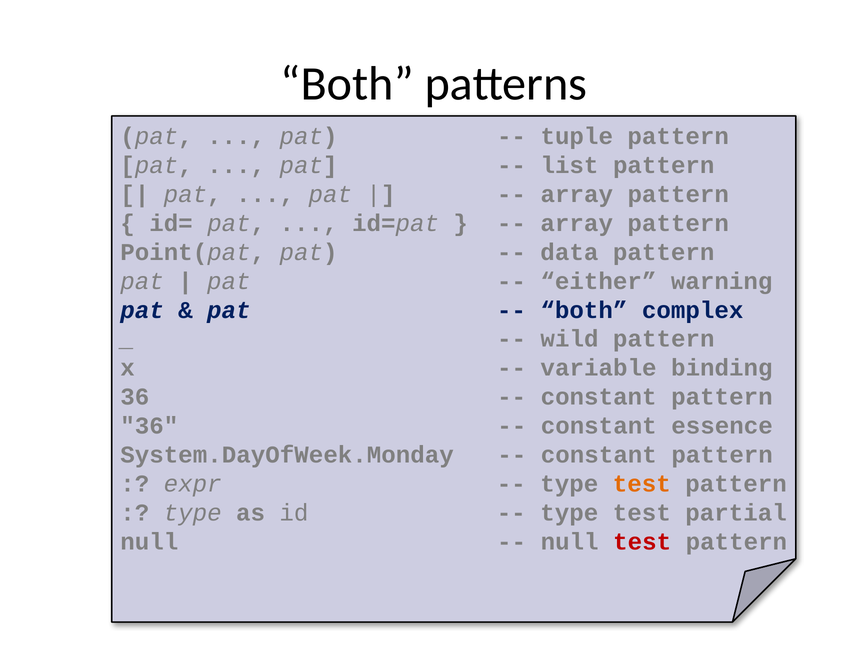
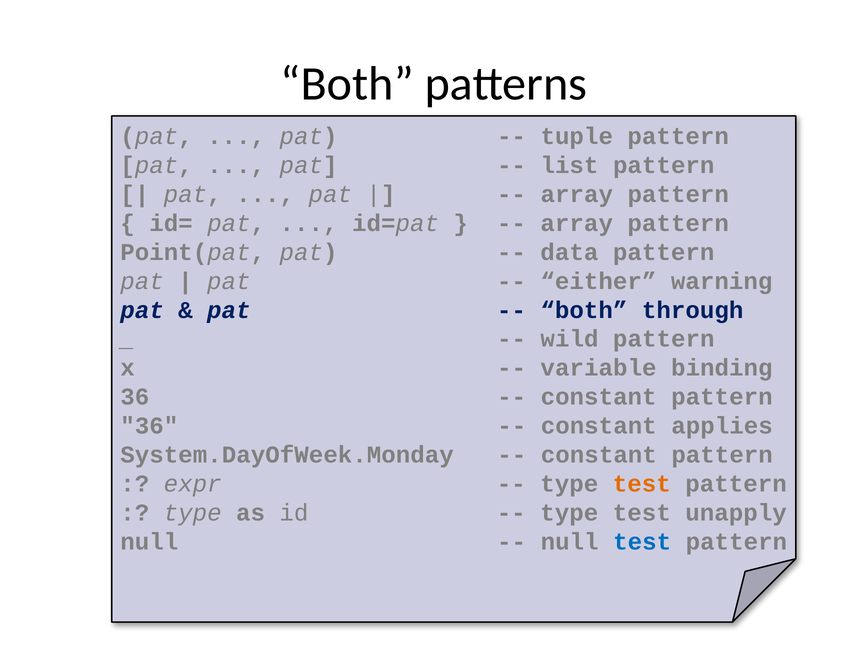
complex: complex -> through (693, 310)
essence: essence -> applies (722, 426)
partial: partial -> unapply (736, 513)
test colour: red -> blue (642, 542)
